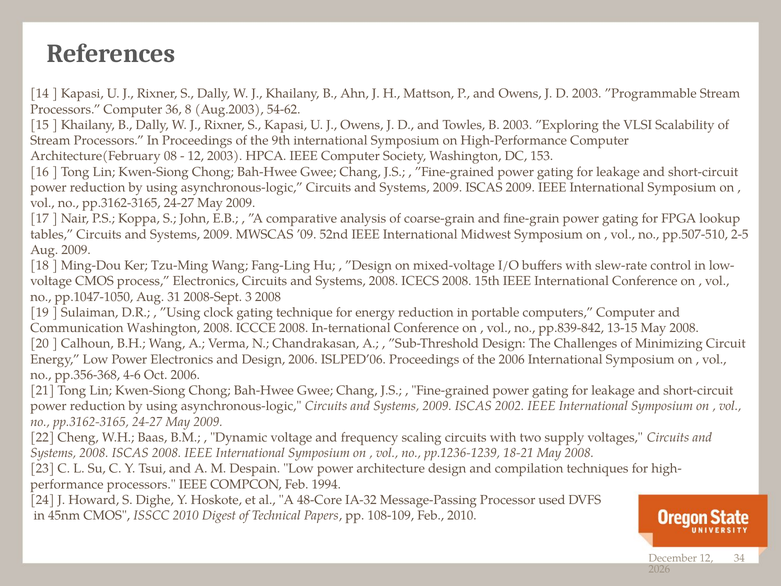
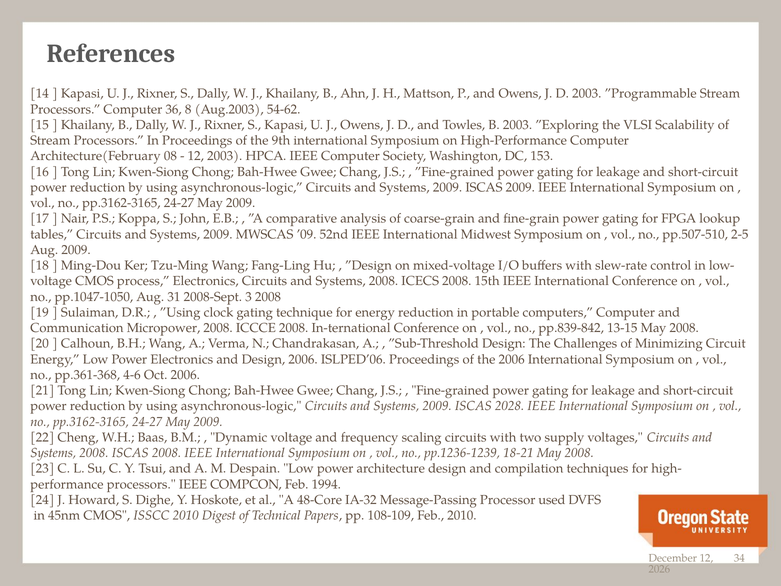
Communication Washington: Washington -> Micropower (164, 328)
pp.356-368: pp.356-368 -> pp.361-368 (87, 375)
2002: 2002 -> 2028 (510, 406)
